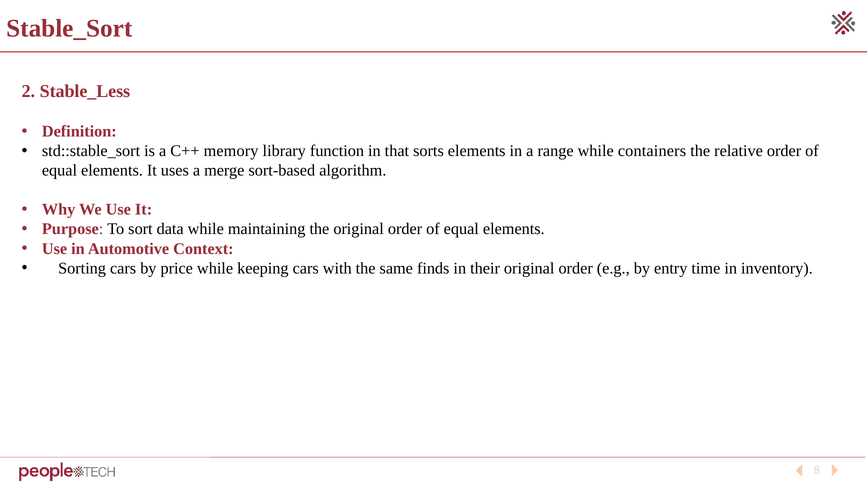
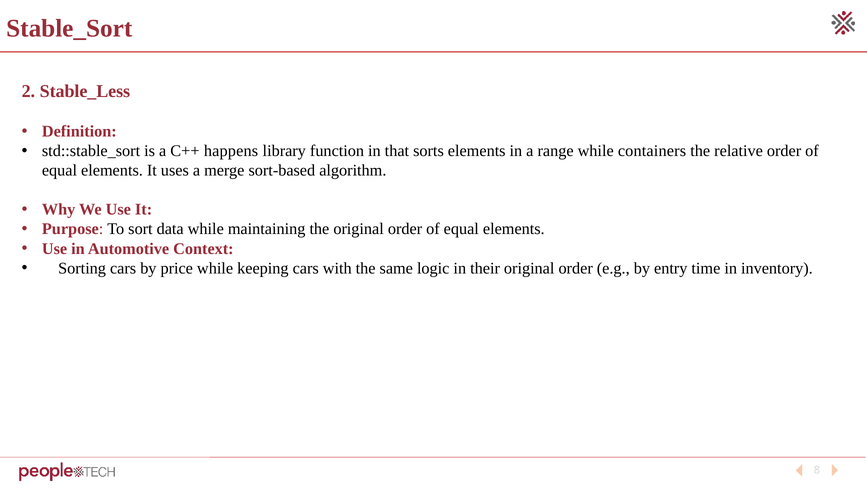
memory: memory -> happens (231, 151)
finds: finds -> logic (433, 268)
